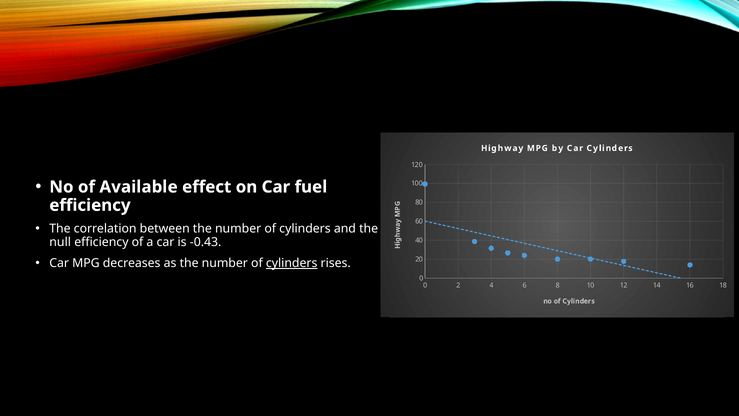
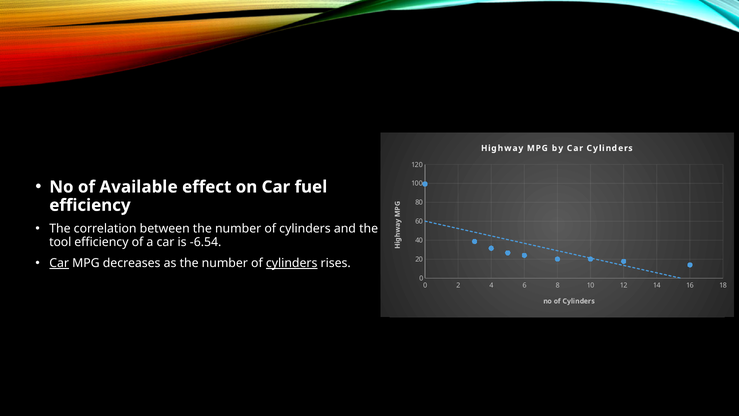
null: null -> tool (60, 242)
-0.43: -0.43 -> -6.54 (206, 242)
Car underline: none -> present (59, 263)
